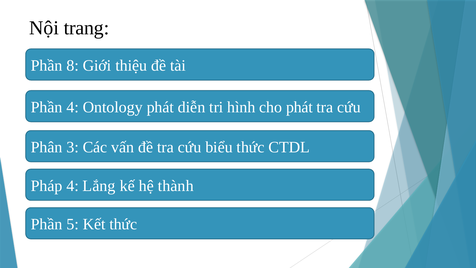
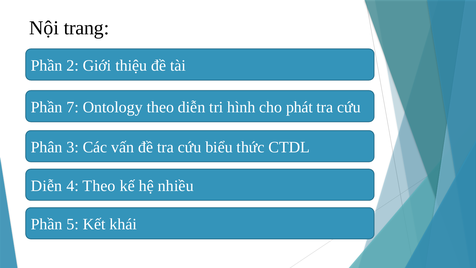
8: 8 -> 2 (73, 66)
Phần 4: 4 -> 7 (73, 107)
Ontology phát: phát -> theo (160, 107)
Pháp: Pháp -> Diễn (47, 186)
4 Lắng: Lắng -> Theo (99, 186)
thành: thành -> nhiều (176, 186)
Kết thức: thức -> khái (123, 224)
